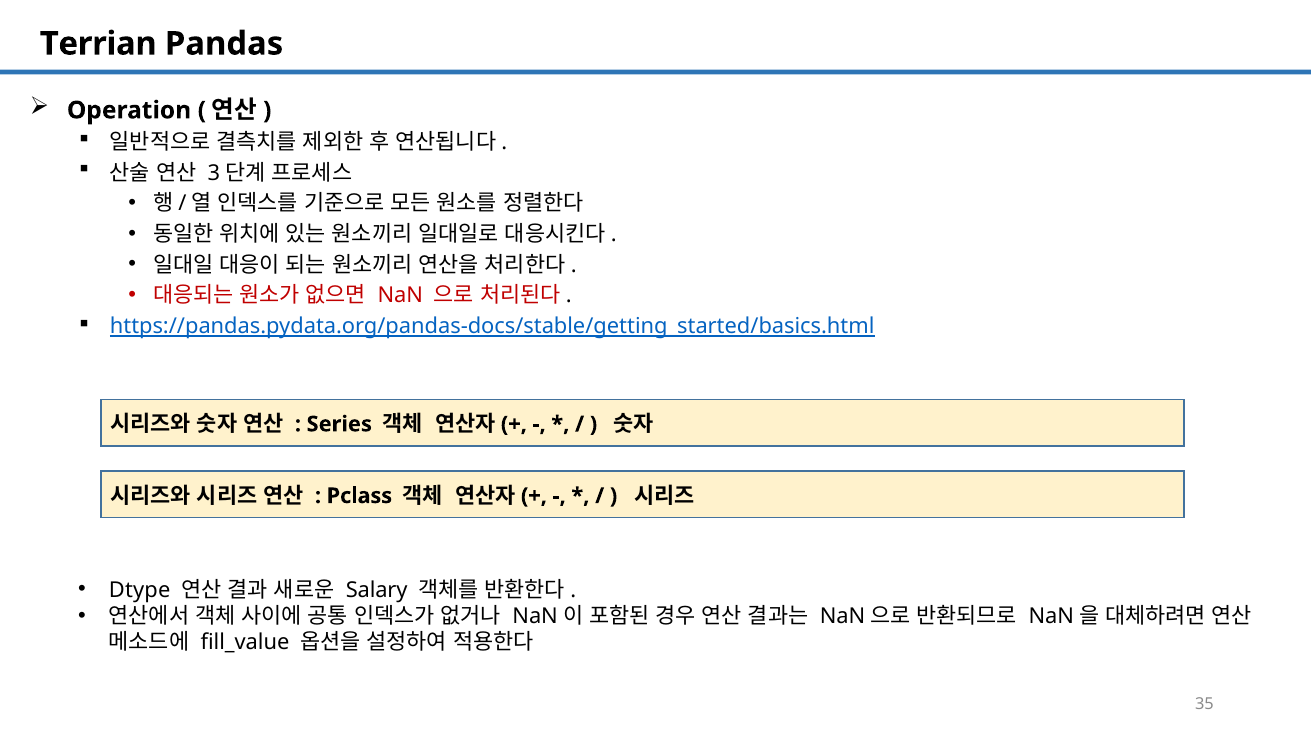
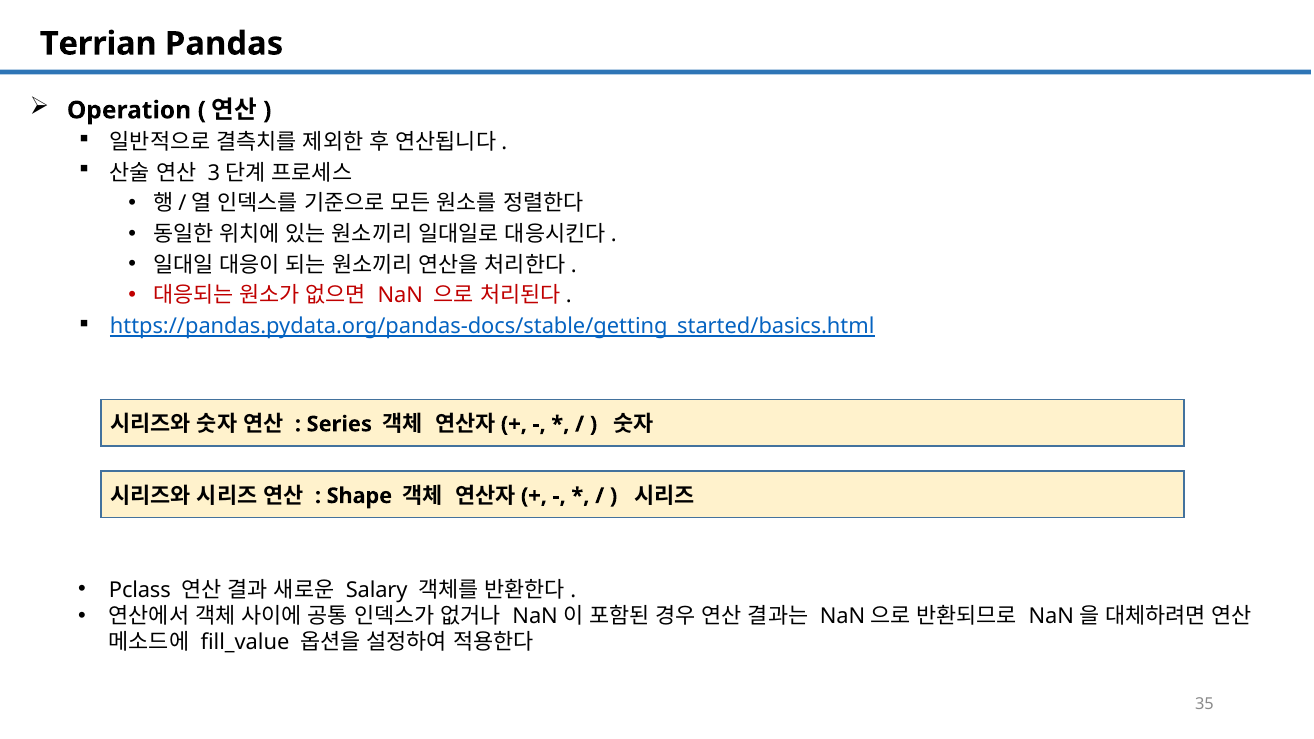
Pclass: Pclass -> Shape (359, 496)
Dtype: Dtype -> Pclass (140, 590)
